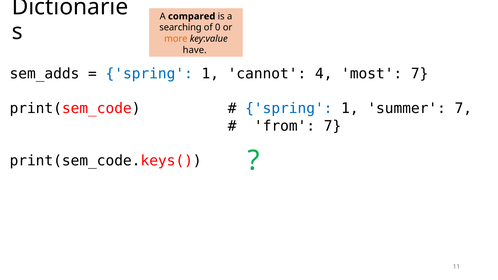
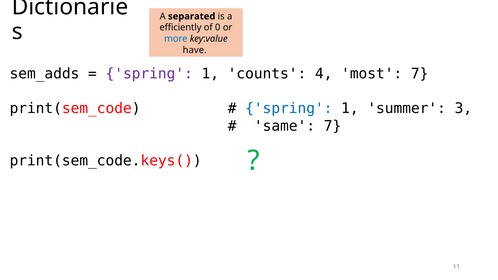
compared: compared -> separated (192, 16)
searching: searching -> efficiently (180, 28)
more colour: orange -> blue (176, 39)
spring colour: blue -> purple (149, 74)
cannot: cannot -> counts (267, 74)
summer 7: 7 -> 3 (463, 109)
from: from -> same (285, 126)
